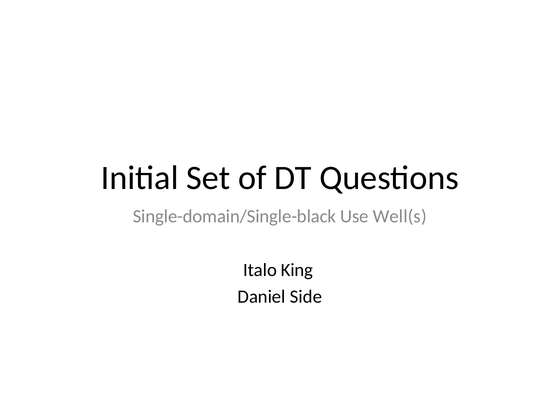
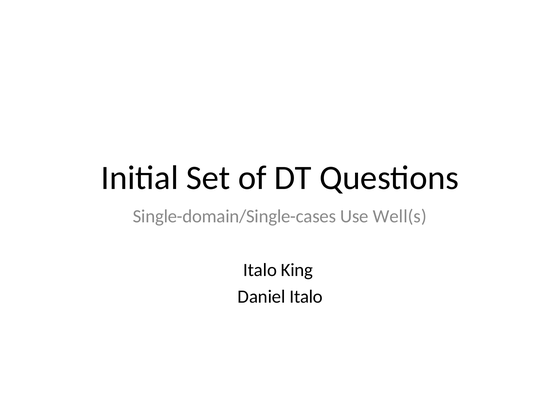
Single-domain/Single-black: Single-domain/Single-black -> Single-domain/Single-cases (234, 216)
Daniel Side: Side -> Italo (306, 297)
